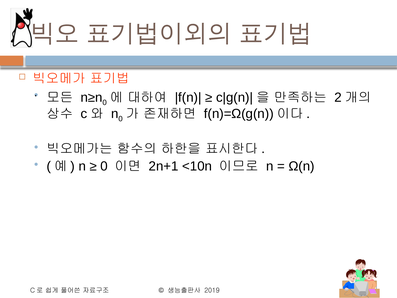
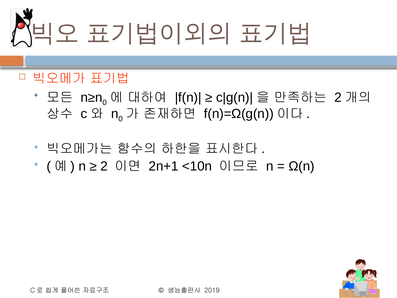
0: 0 -> 2 (104, 166)
